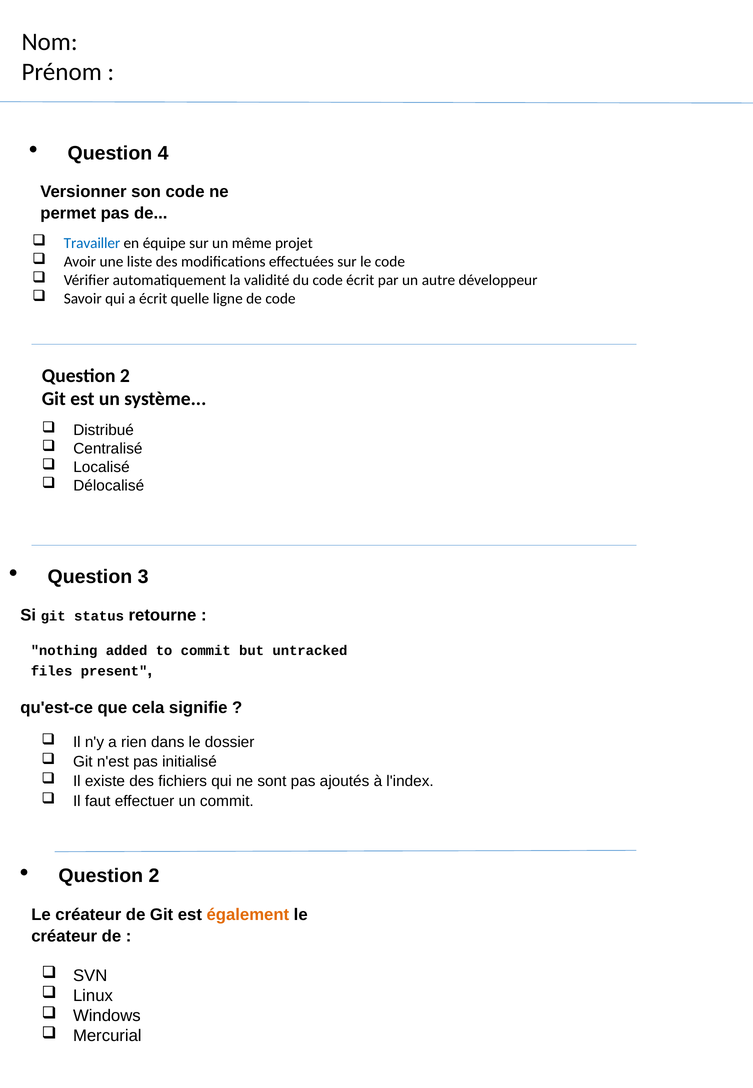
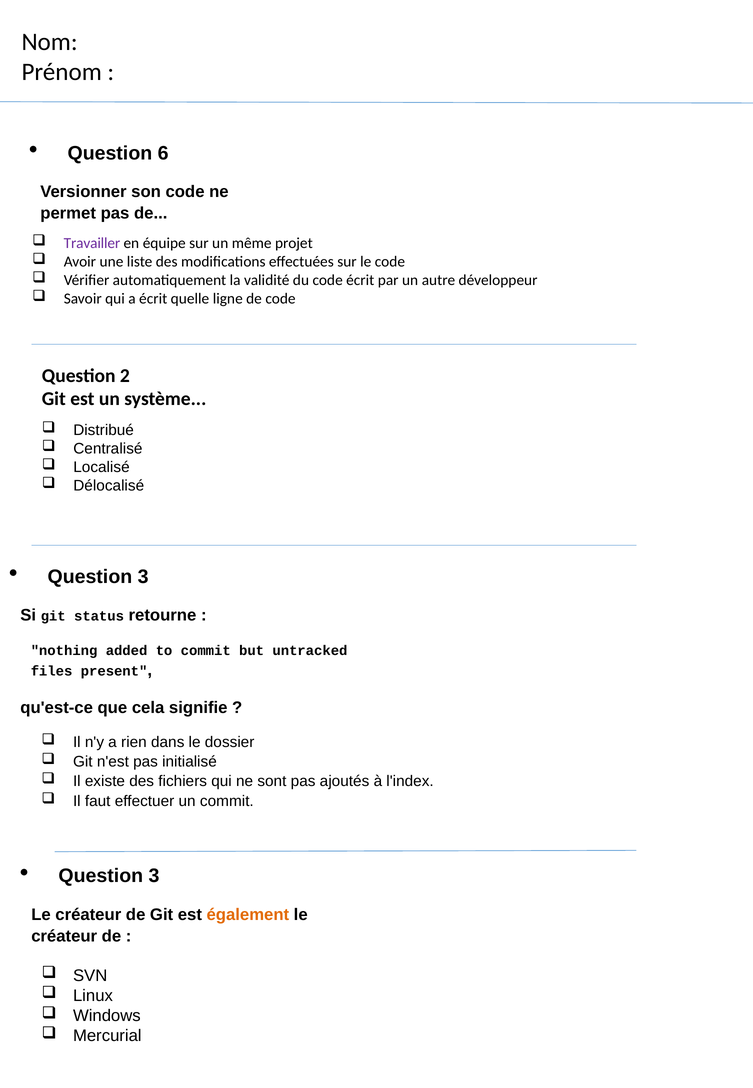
4: 4 -> 6 (163, 153)
Travailler colour: blue -> purple (92, 243)
2: 2 -> 3 (154, 876)
